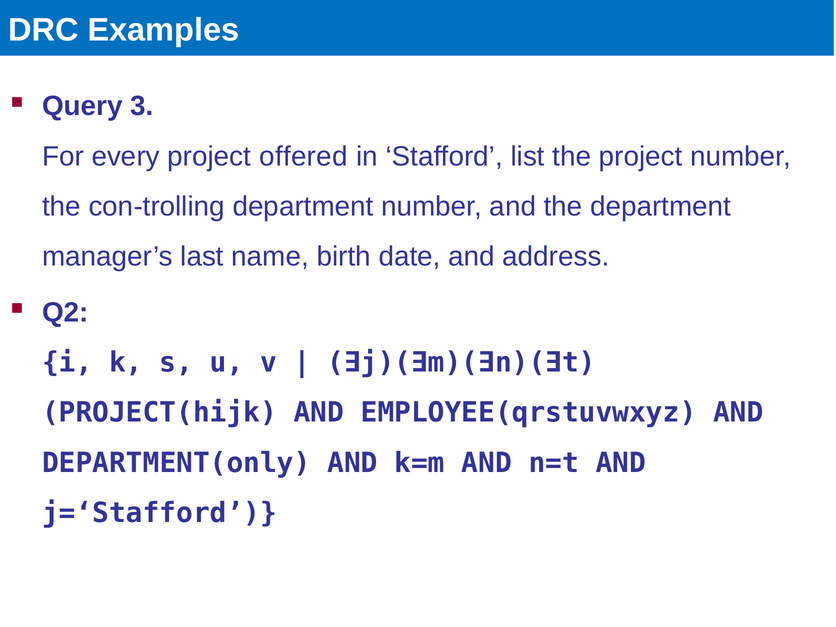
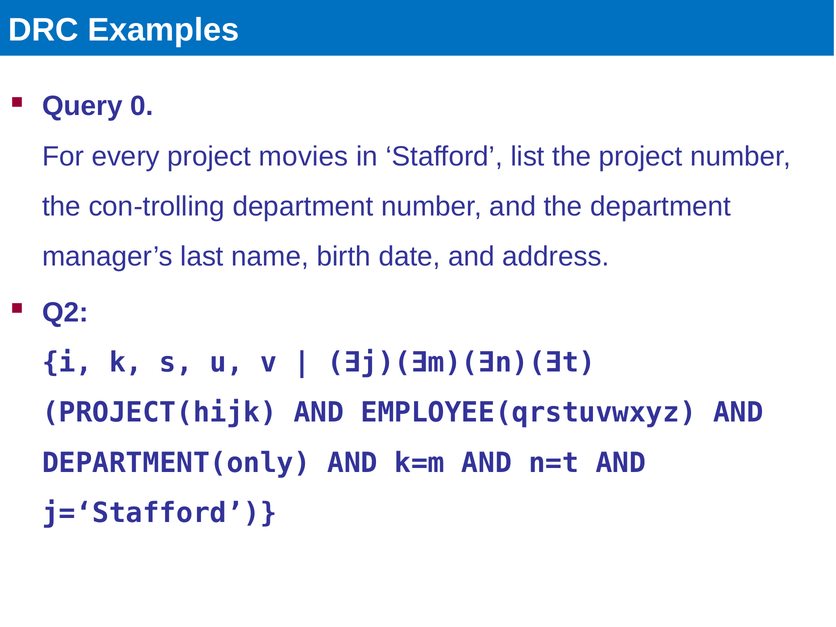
3: 3 -> 0 (142, 106)
offered: offered -> movies (304, 156)
